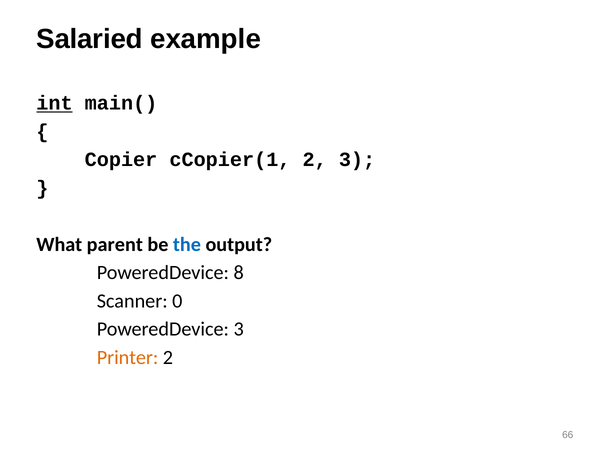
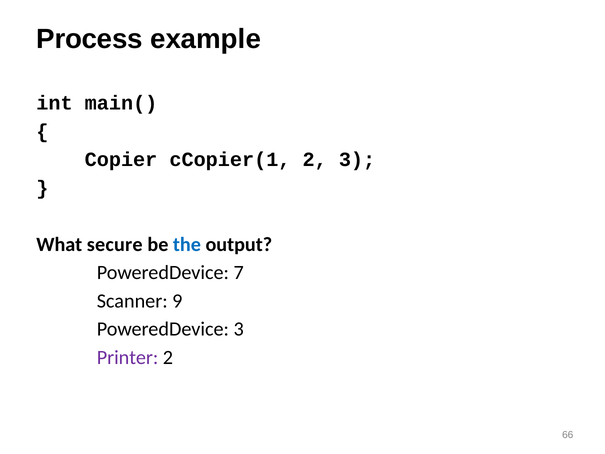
Salaried: Salaried -> Process (89, 39)
int underline: present -> none (54, 103)
parent: parent -> secure (115, 244)
8: 8 -> 7 (239, 273)
0: 0 -> 9 (177, 301)
Printer colour: orange -> purple (128, 357)
